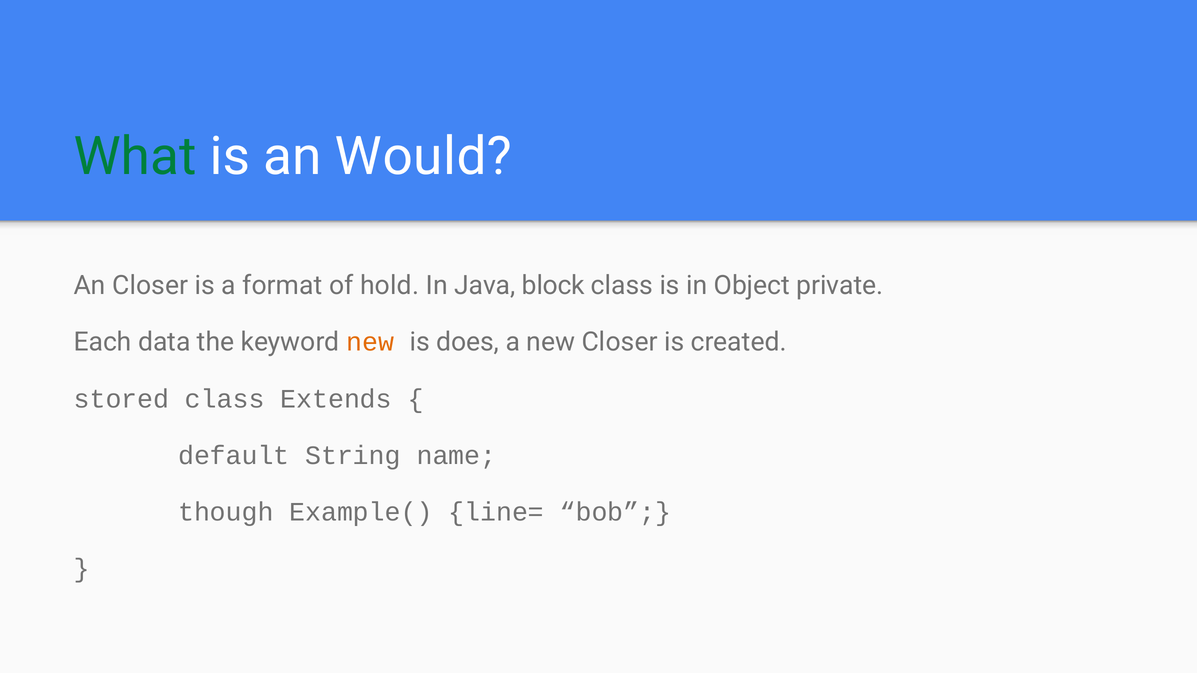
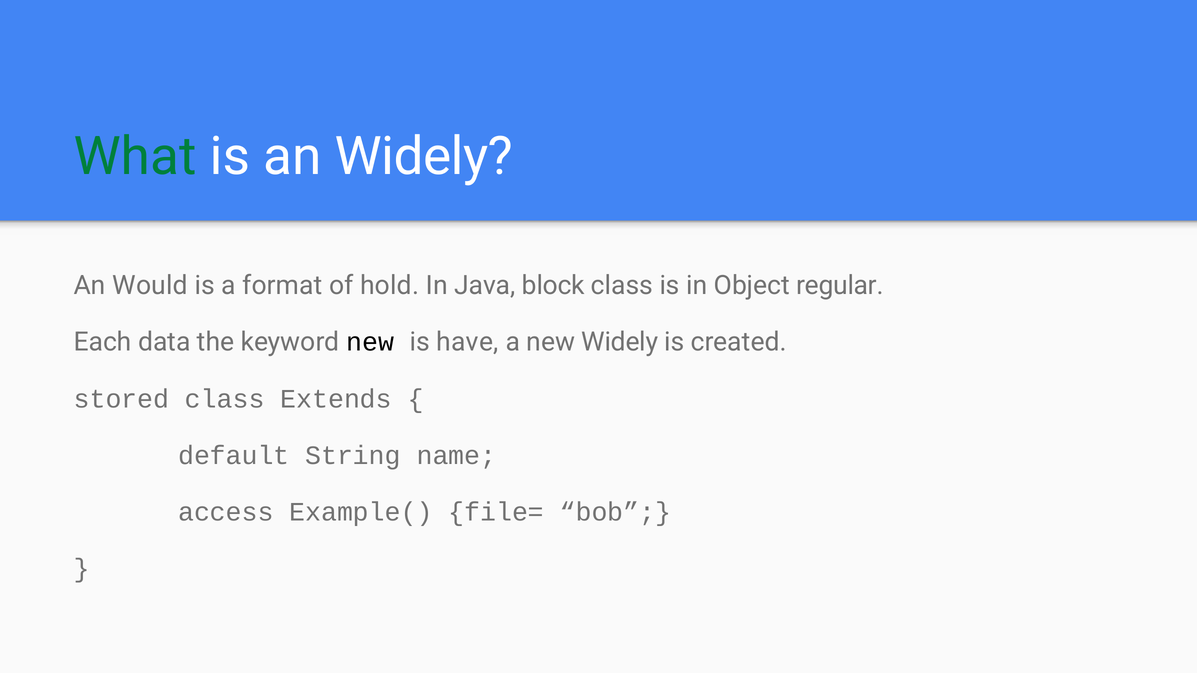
an Would: Would -> Widely (424, 157)
An Closer: Closer -> Would (150, 286)
private: private -> regular (840, 286)
new colour: orange -> black (370, 342)
does: does -> have (468, 342)
new Closer: Closer -> Widely (620, 342)
though: though -> access (226, 512)
line=: line= -> file= (496, 512)
